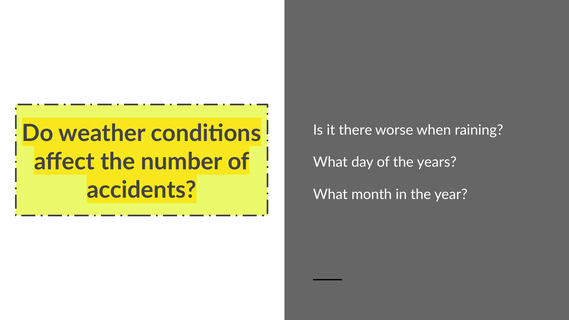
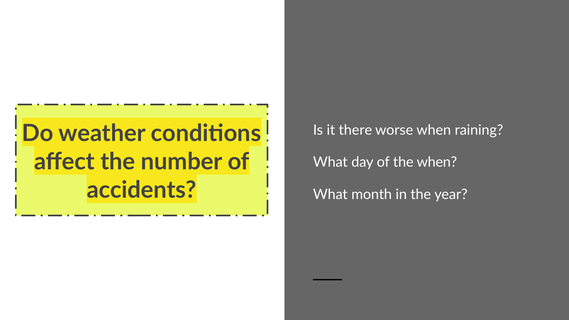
the years: years -> when (437, 162)
